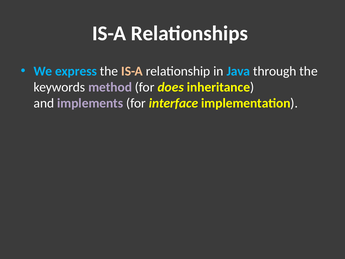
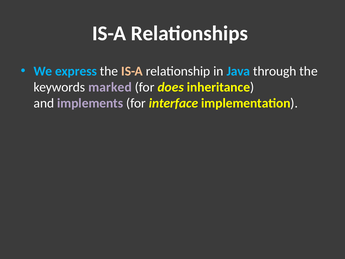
method: method -> marked (110, 87)
